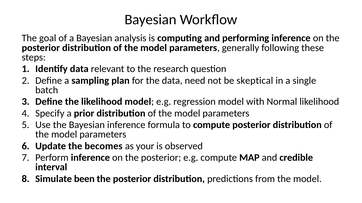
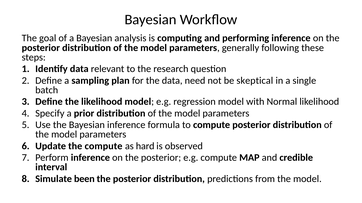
the becomes: becomes -> compute (104, 146)
your: your -> hard (145, 146)
